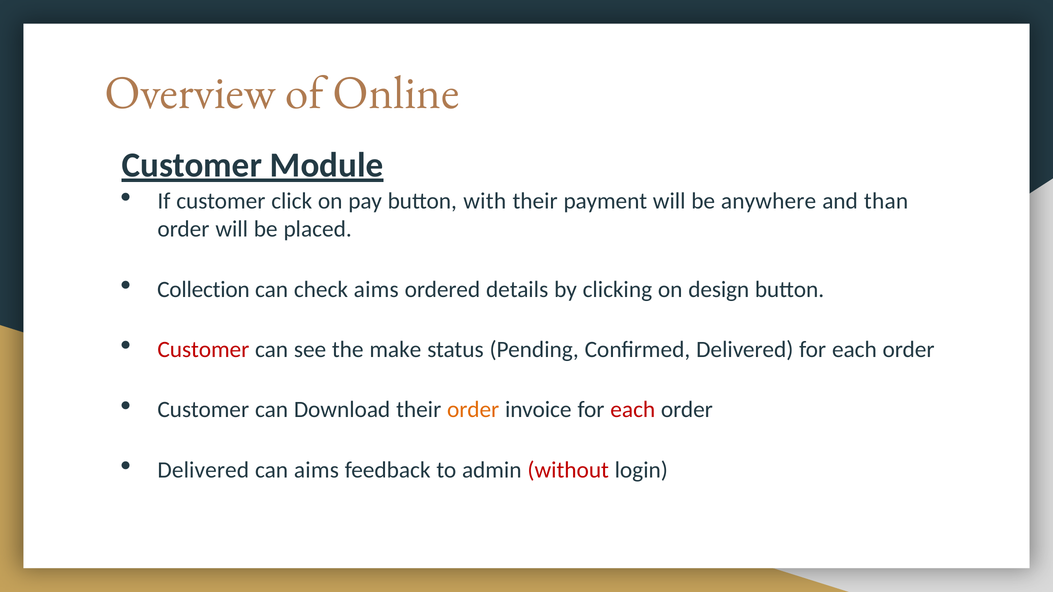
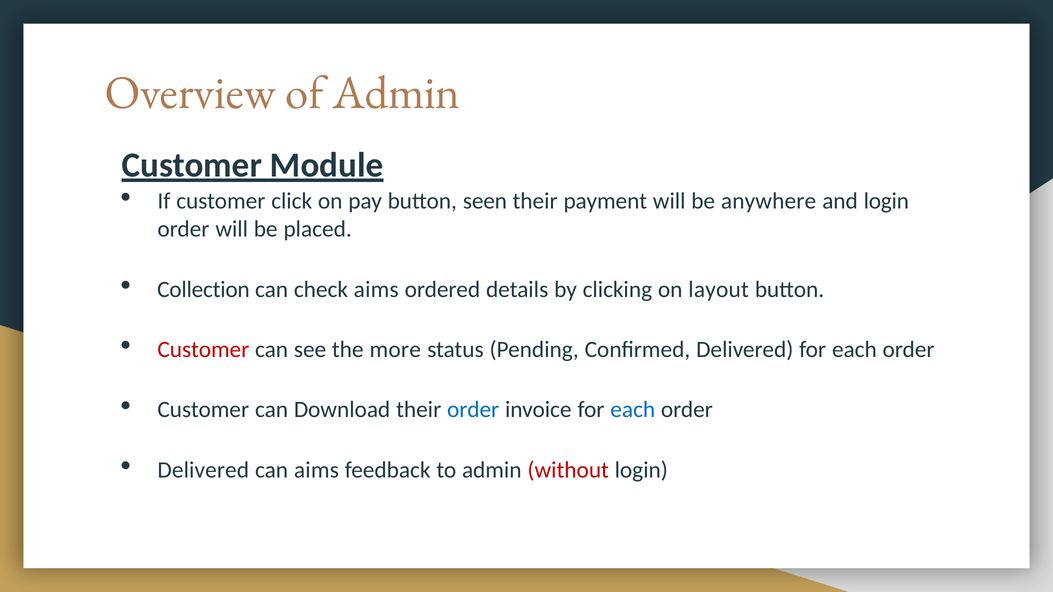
of Online: Online -> Admin (396, 93)
with: with -> seen (485, 201)
and than: than -> login (886, 201)
design: design -> layout (719, 290)
make: make -> more (395, 350)
order colour: orange -> blue (473, 410)
each colour: red -> blue (633, 410)
